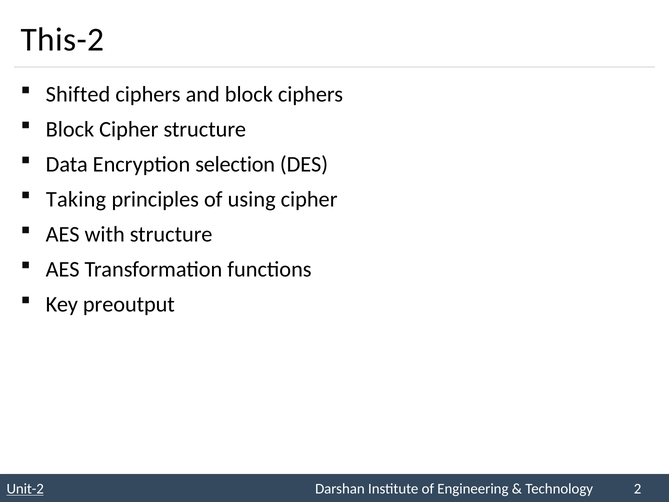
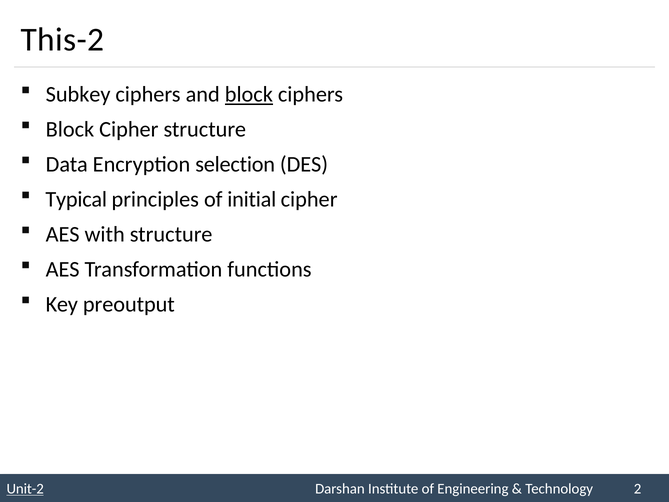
Shifted: Shifted -> Subkey (78, 95)
block underline: none -> present (249, 95)
Taking: Taking -> Typical (76, 199)
using: using -> initial (252, 199)
